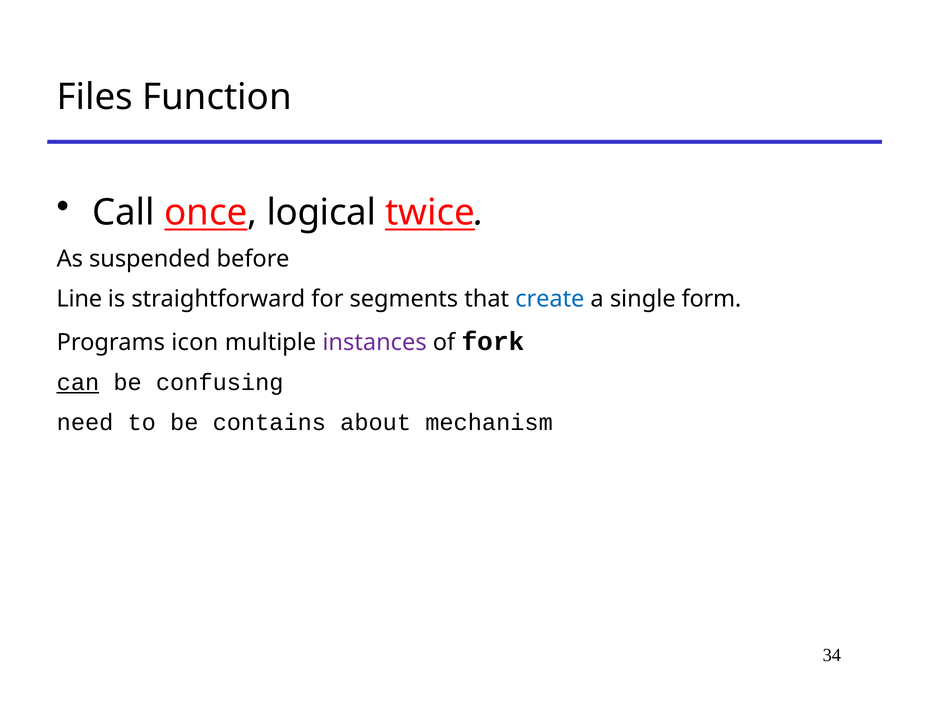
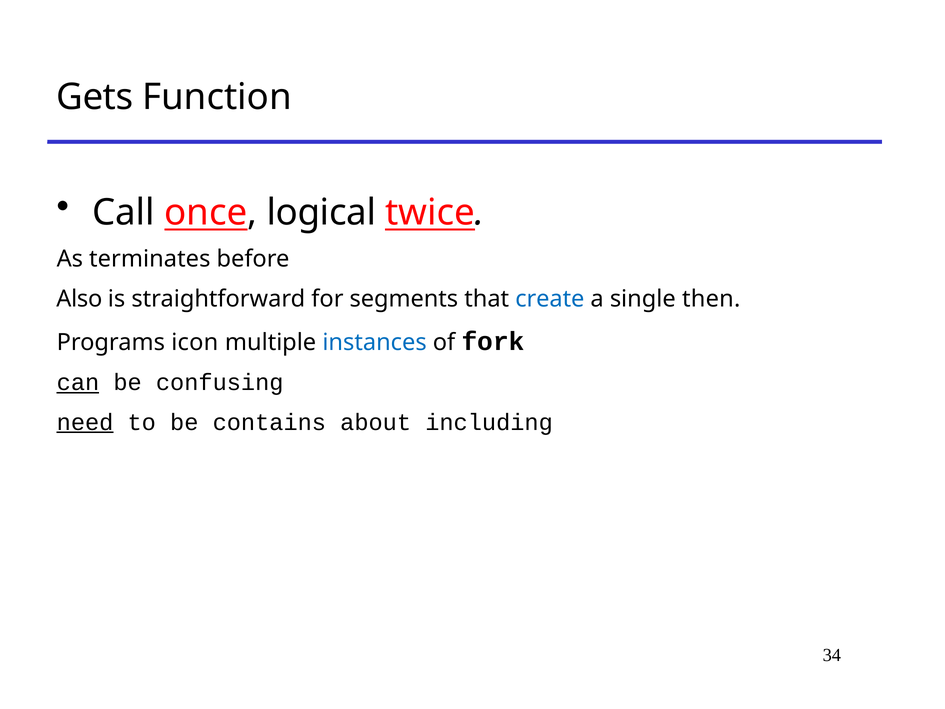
Files: Files -> Gets (95, 97)
suspended: suspended -> terminates (150, 259)
Line: Line -> Also (79, 299)
form: form -> then (711, 299)
instances colour: purple -> blue (375, 342)
need underline: none -> present (85, 422)
mechanism: mechanism -> including (489, 422)
